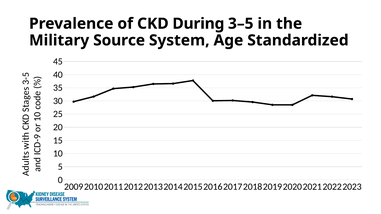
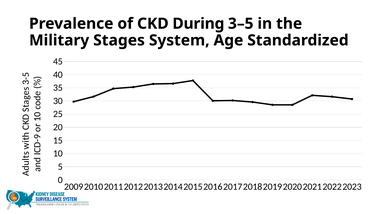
Source: Source -> Stages (119, 40)
